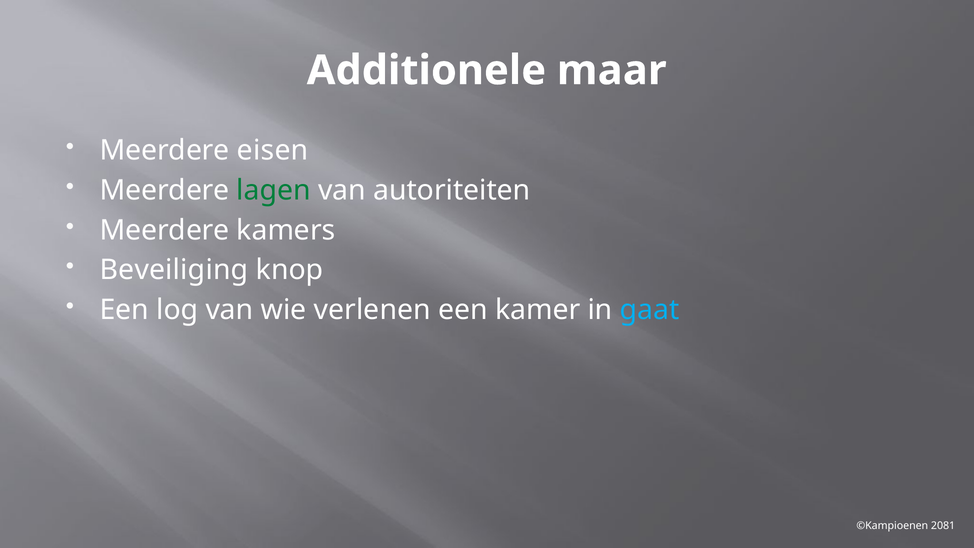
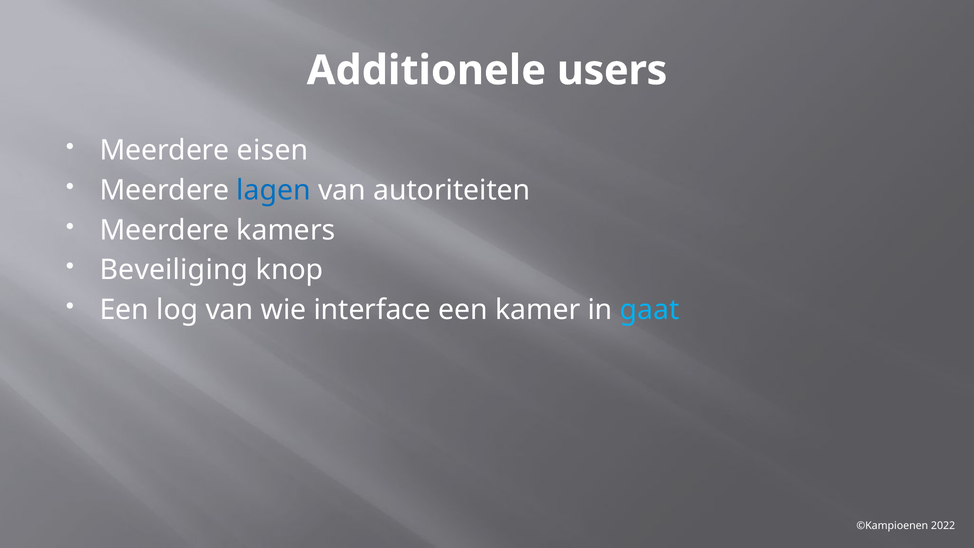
maar: maar -> users (612, 70)
lagen colour: green -> blue (274, 190)
verlenen: verlenen -> interface (372, 310)
2081: 2081 -> 2022 (943, 525)
